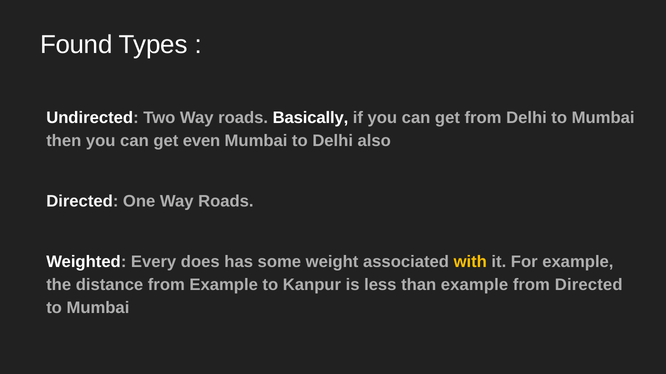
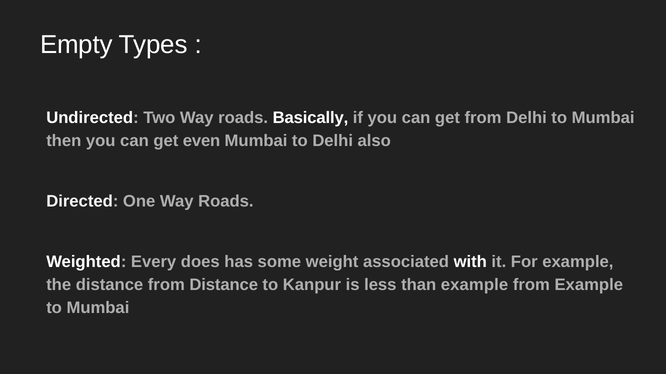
Found: Found -> Empty (76, 45)
with colour: yellow -> white (470, 262)
from Example: Example -> Distance (224, 285)
from Directed: Directed -> Example (589, 285)
